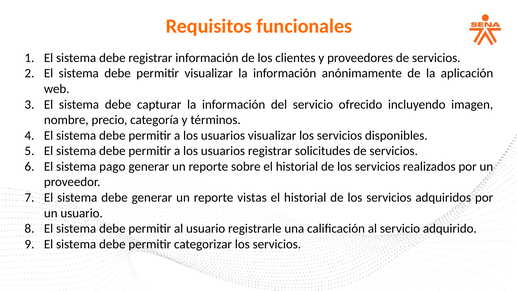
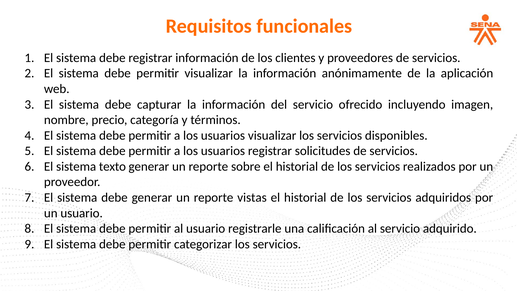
pago: pago -> texto (112, 166)
